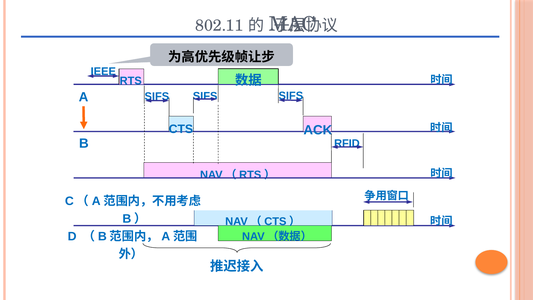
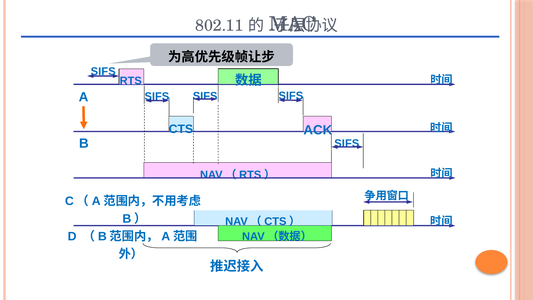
IEEE: IEEE -> SIFS (103, 72)
RFID: RFID -> SIFS (347, 143)
